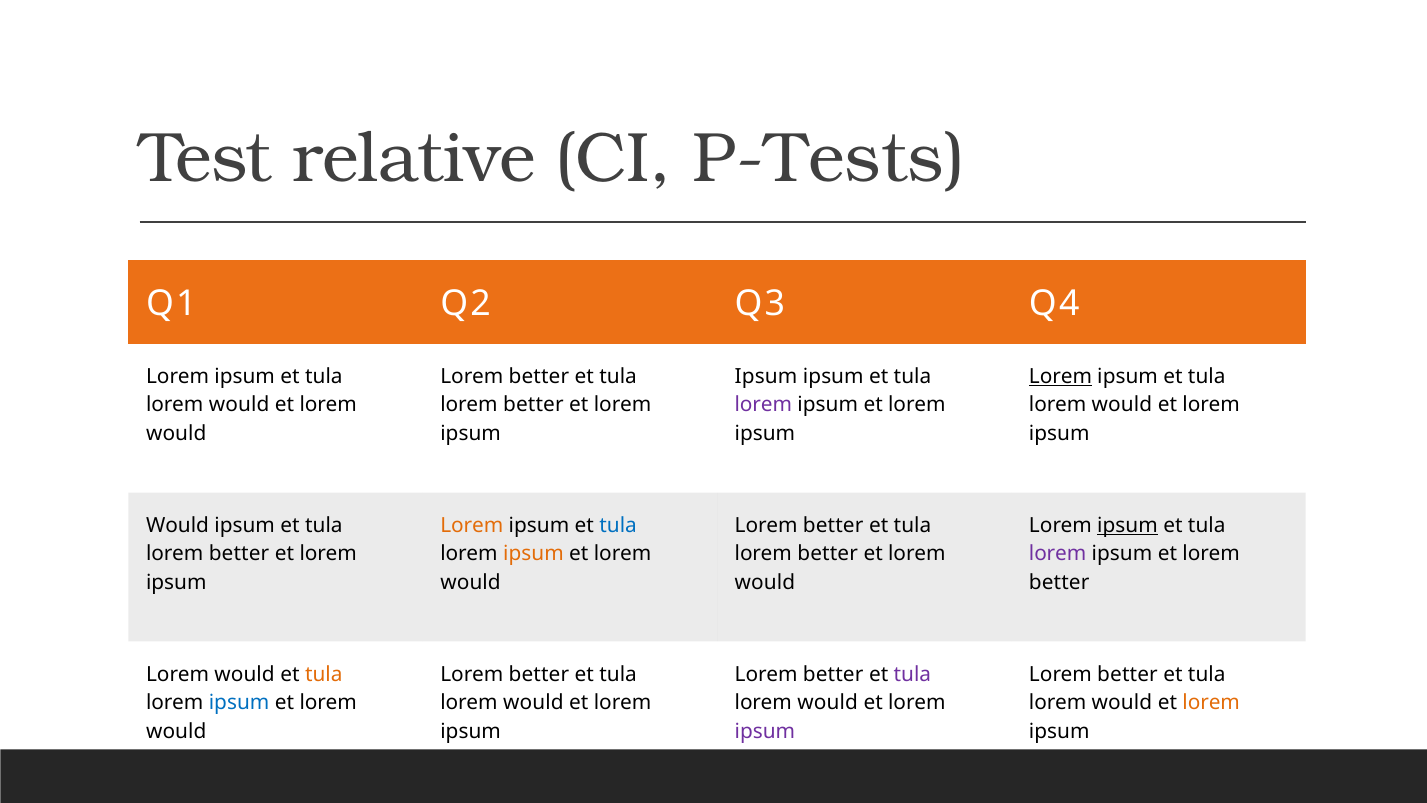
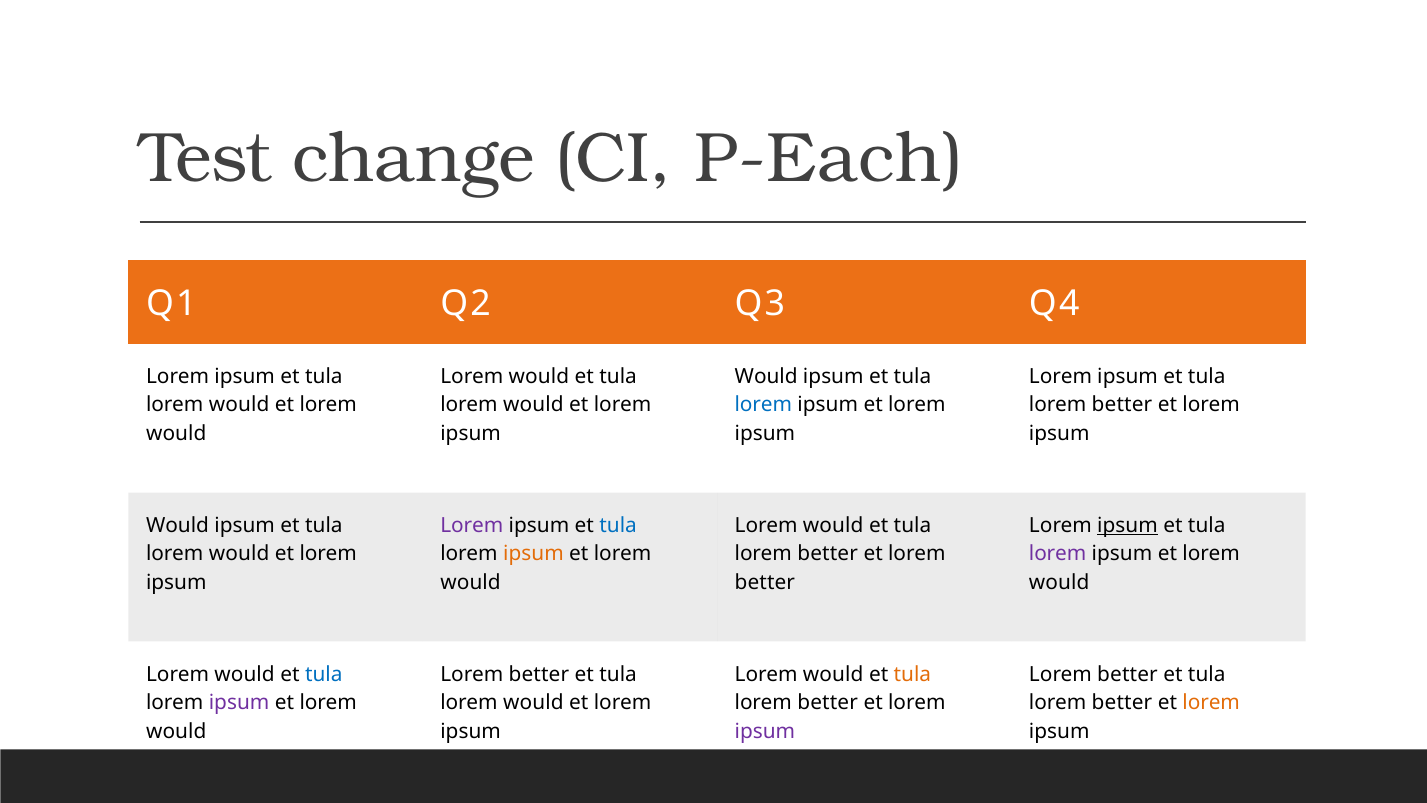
relative: relative -> change (414, 158)
P-Tests: P-Tests -> P-Each (829, 158)
better: better -> would (539, 377)
Ipsum: Ipsum -> Would (766, 377)
Lorem underline: present -> none (1060, 377)
better: better -> would (533, 405)
lorem colour: purple -> blue (763, 405)
would: would -> better (1122, 405)
Lorem colour: orange -> purple (472, 525)
better: better -> would (833, 525)
better: better -> would (239, 554)
would: would -> better (765, 582)
better: better -> would (1059, 582)
tula colour: orange -> blue (324, 674)
better: better -> would (833, 674)
tula colour: purple -> orange (912, 674)
ipsum colour: blue -> purple (239, 703)
would: would -> better (828, 703)
would: would -> better (1122, 703)
